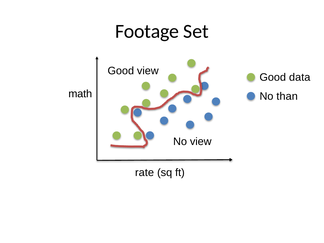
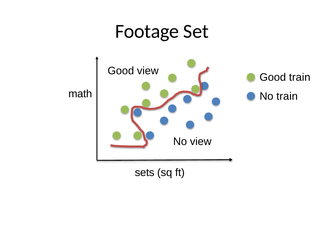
Good data: data -> train (300, 77)
No than: than -> train (287, 96)
rate: rate -> sets (145, 173)
